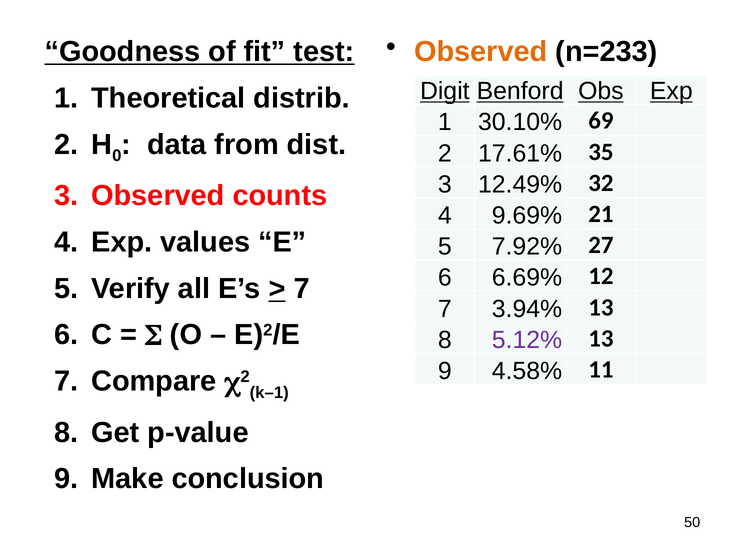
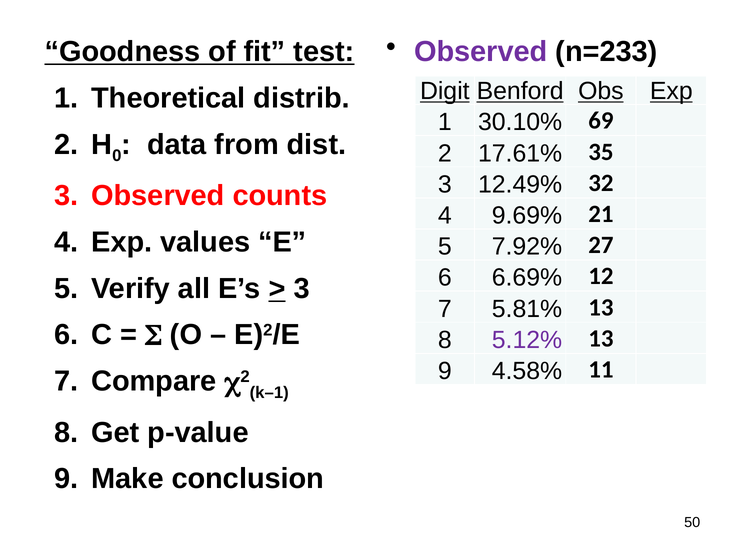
Observed colour: orange -> purple (481, 52)
7: 7 -> 3 (302, 288)
3.94%: 3.94% -> 5.81% (527, 309)
